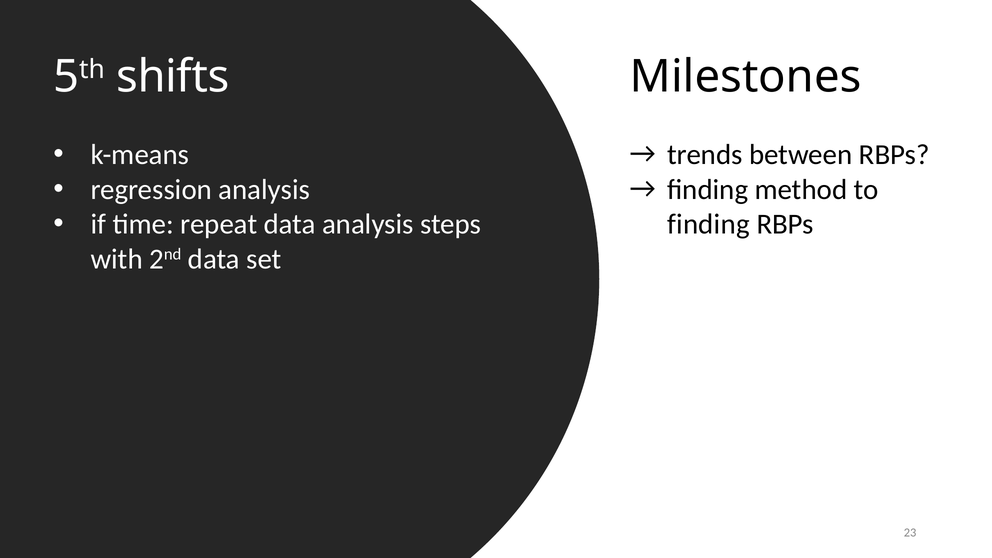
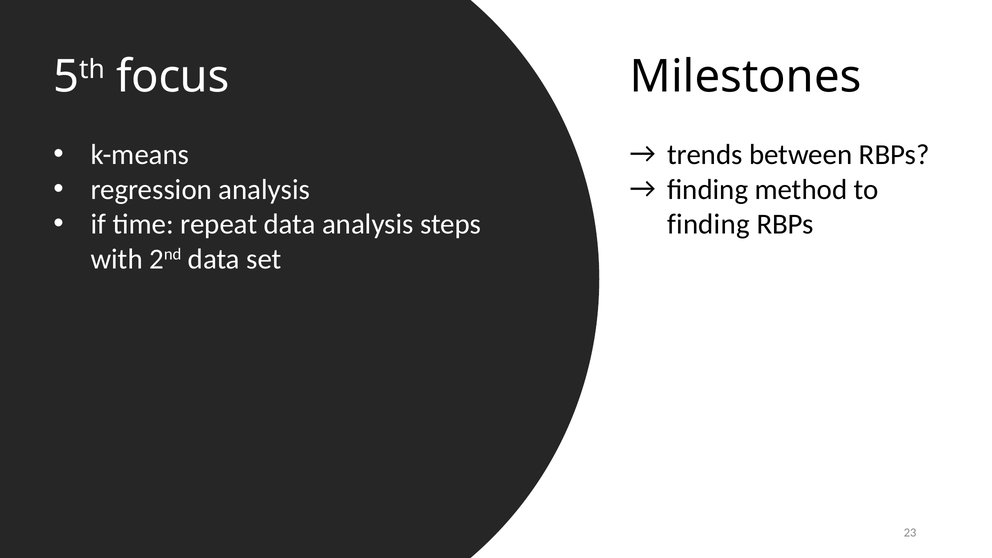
shifts: shifts -> focus (173, 77)
